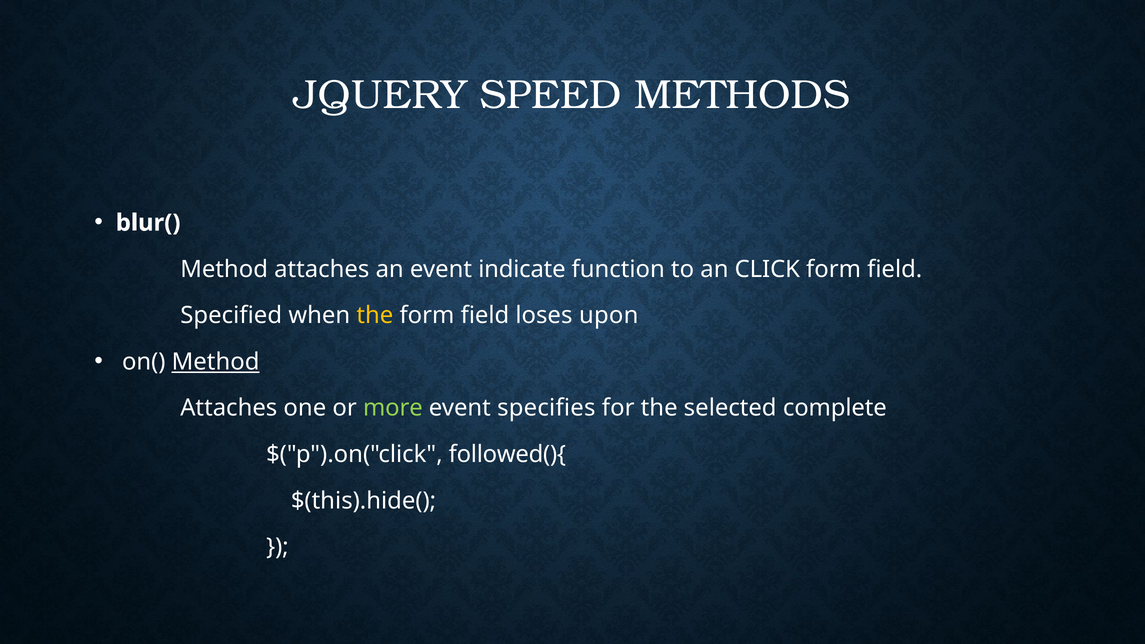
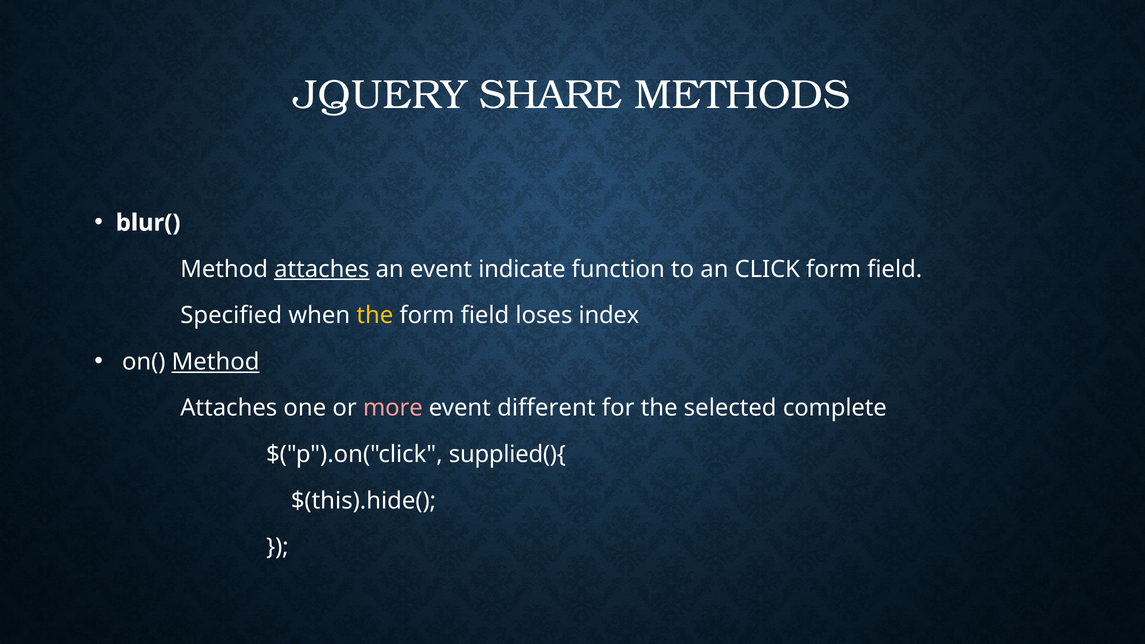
SPEED: SPEED -> SHARE (551, 95)
attaches underline: none -> present (322, 269)
upon: upon -> index (609, 316)
more colour: light green -> pink (393, 408)
specifies: specifies -> different (546, 408)
followed(){: followed(){ -> supplied(){ (507, 454)
